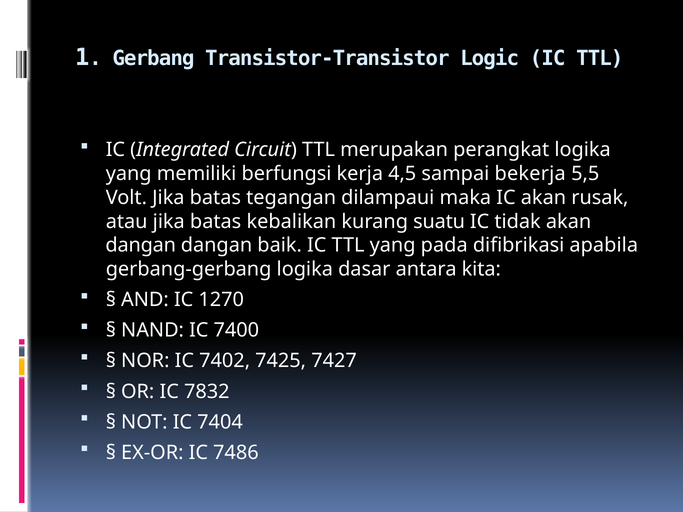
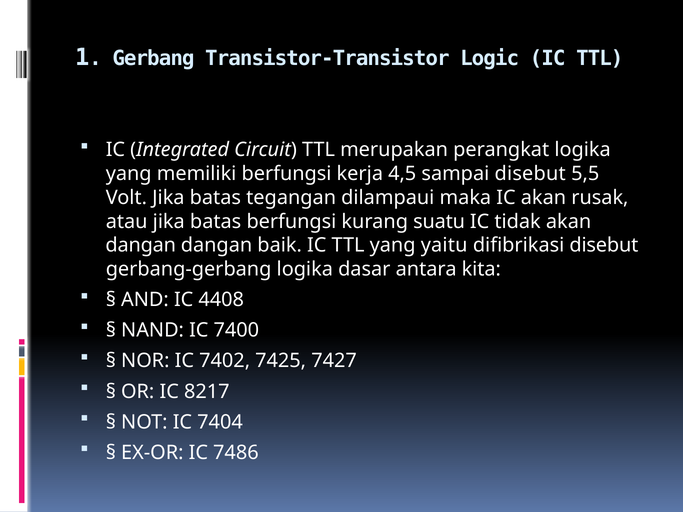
sampai bekerja: bekerja -> disebut (530, 174)
batas kebalikan: kebalikan -> berfungsi (291, 222)
pada: pada -> yaitu (444, 246)
difibrikasi apabila: apabila -> disebut (604, 246)
1270: 1270 -> 4408 (221, 300)
7832: 7832 -> 8217 (207, 392)
